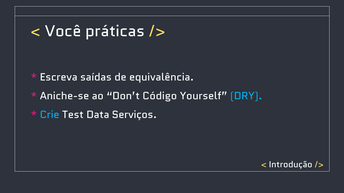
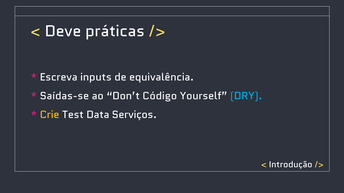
Você: Você -> Deve (63, 31)
saídas: saídas -> inputs (96, 77)
Aniche-se: Aniche-se -> Saídas-se (64, 96)
Crie colour: light blue -> yellow (50, 115)
